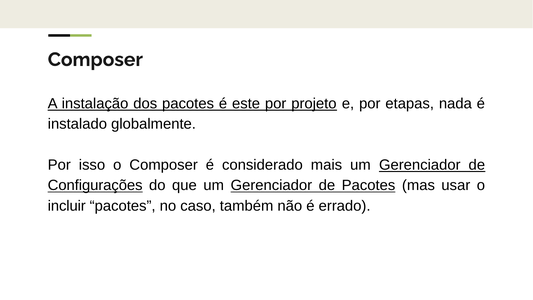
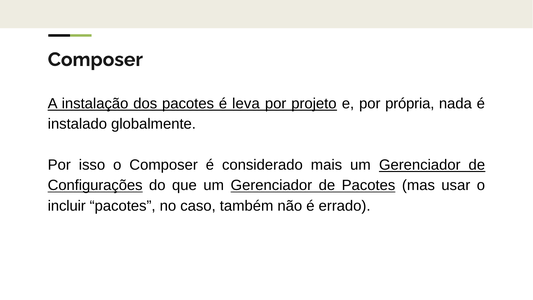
este: este -> leva (246, 104)
etapas: etapas -> própria (410, 104)
